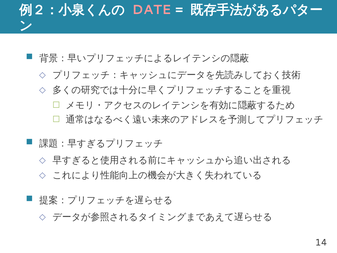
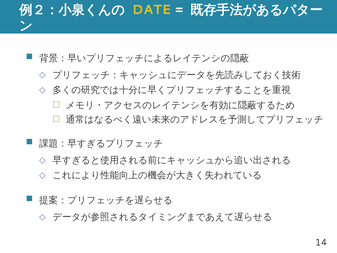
DATE colour: pink -> yellow (152, 10)
